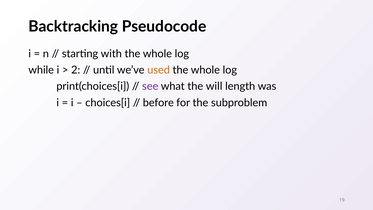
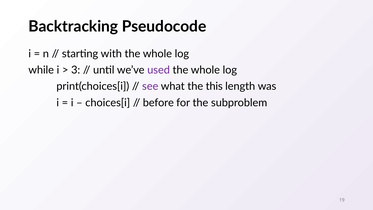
2: 2 -> 3 (76, 70)
used colour: orange -> purple (159, 70)
will: will -> this (214, 86)
